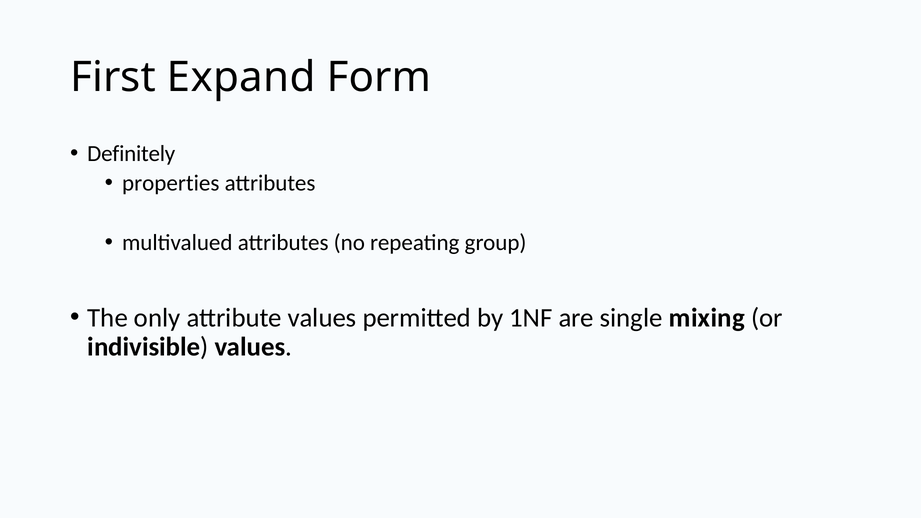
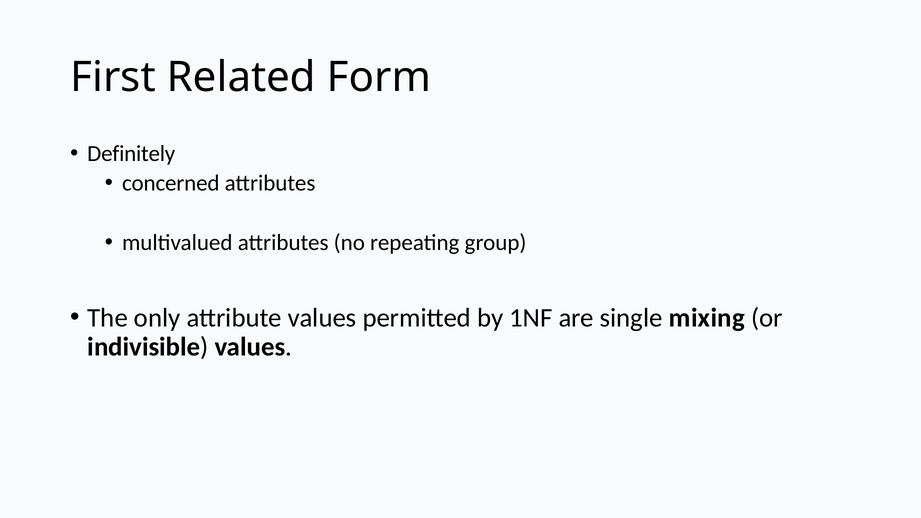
Expand: Expand -> Related (241, 77)
properties: properties -> concerned (171, 183)
